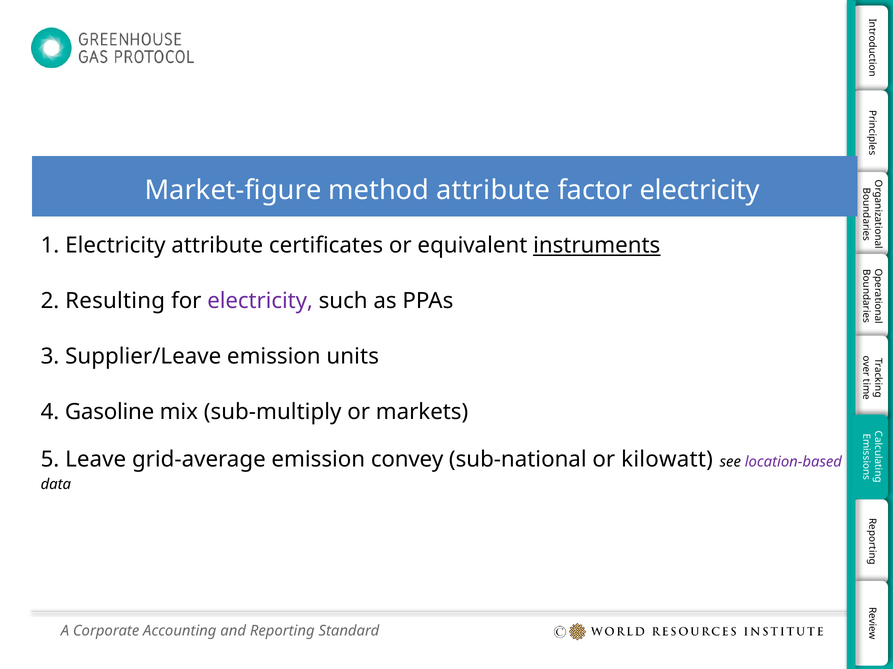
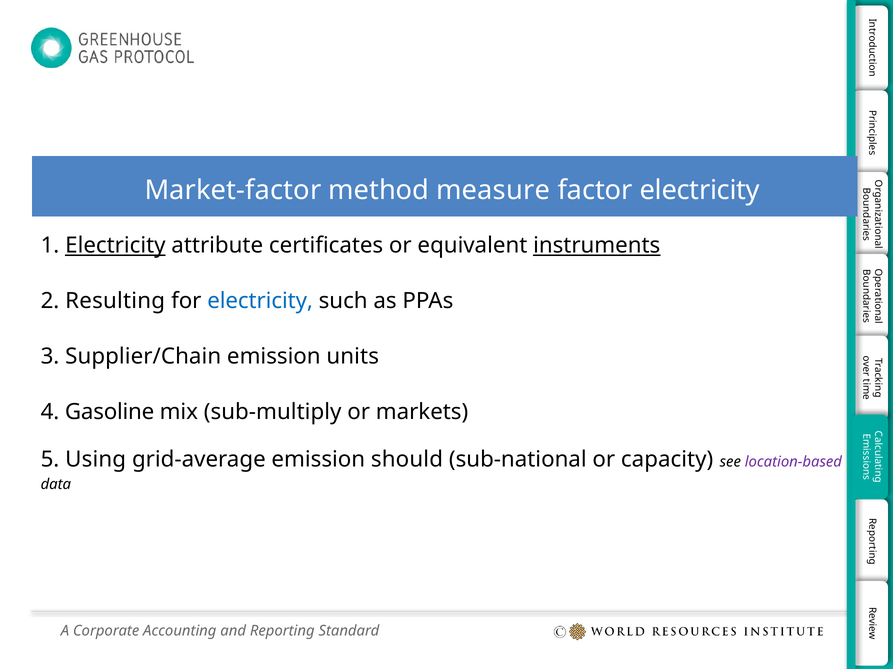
Market-figure: Market-figure -> Market-factor (233, 191)
method attribute: attribute -> measure (493, 191)
Electricity underline: none -> present (115, 246)
electricity colour: purple -> blue (260, 301)
Supplier/Leave: Supplier/Leave -> Supplier/Chain (143, 357)
Leave: Leave -> Using (96, 460)
convey: convey -> should (407, 460)
kilowatt: kilowatt -> capacity (667, 460)
